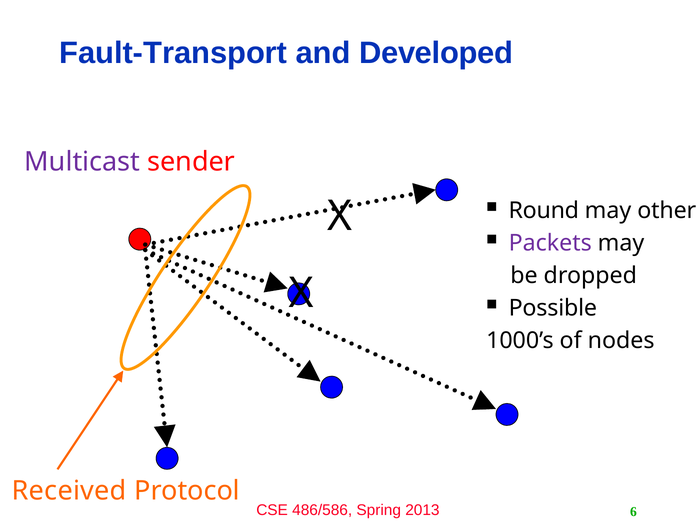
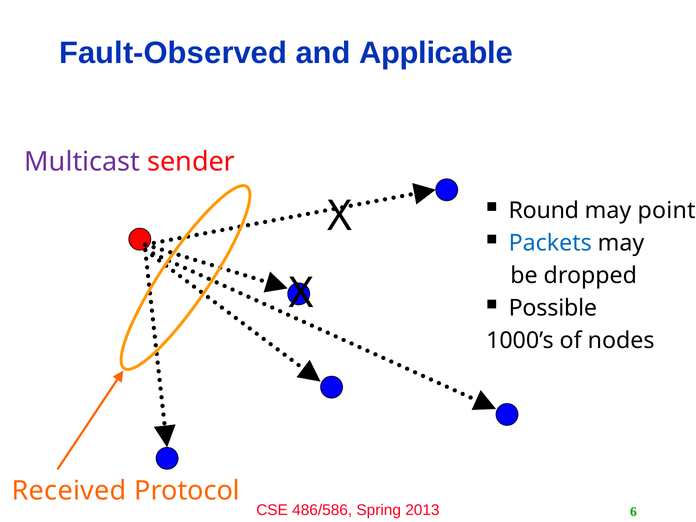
Fault-Transport: Fault-Transport -> Fault-Observed (173, 53)
Developed: Developed -> Applicable (436, 53)
other: other -> point (667, 211)
Packets colour: purple -> blue (550, 243)
